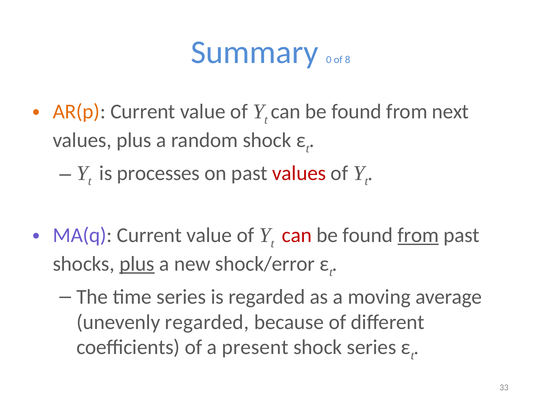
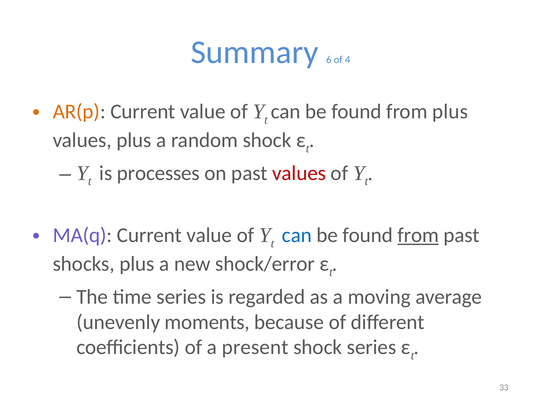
0: 0 -> 6 (329, 60)
8: 8 -> 4 (348, 60)
from next: next -> plus (450, 111)
can colour: red -> blue (297, 235)
plus underline: present -> none (137, 264)
unevenly regarded: regarded -> moments (207, 322)
